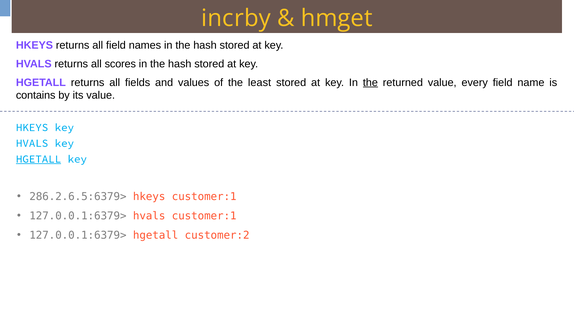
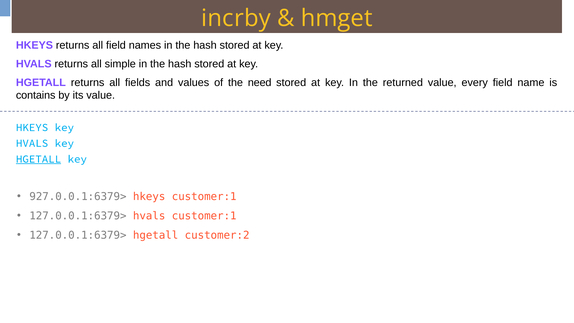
scores: scores -> simple (120, 64)
least: least -> need (260, 82)
the underline: present -> none (370, 82)
286.2.6.5:6379>: 286.2.6.5:6379> -> 927.0.0.1:6379> (78, 196)
